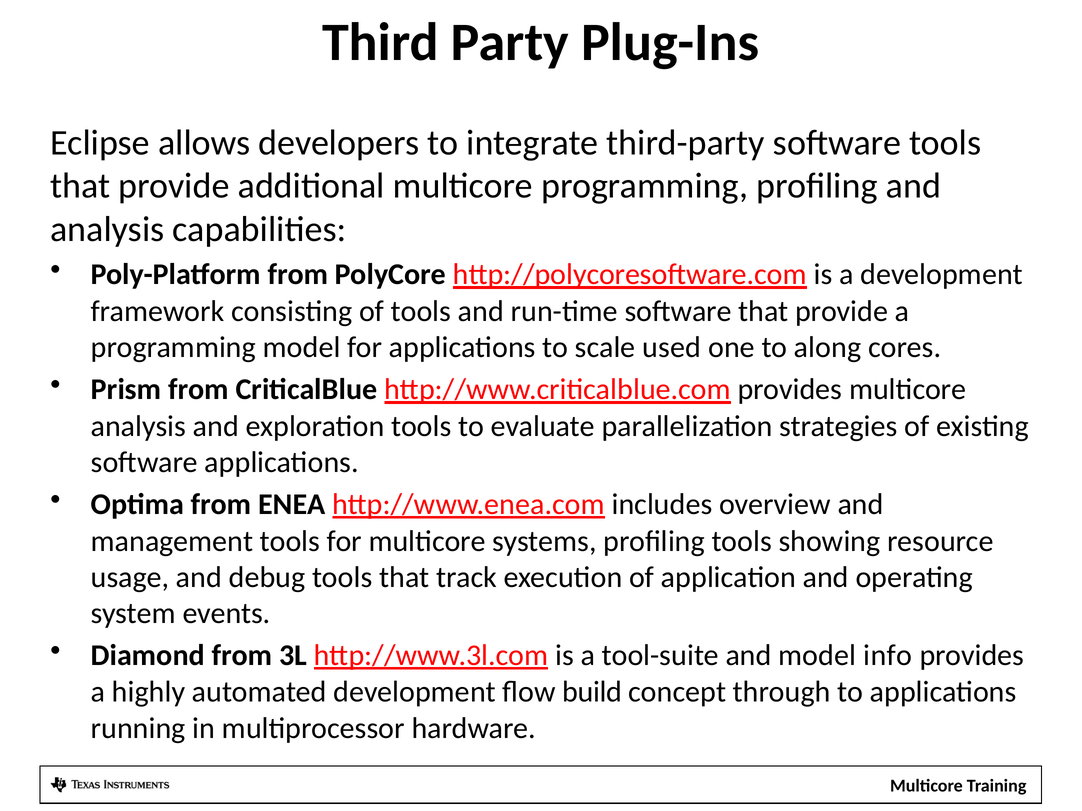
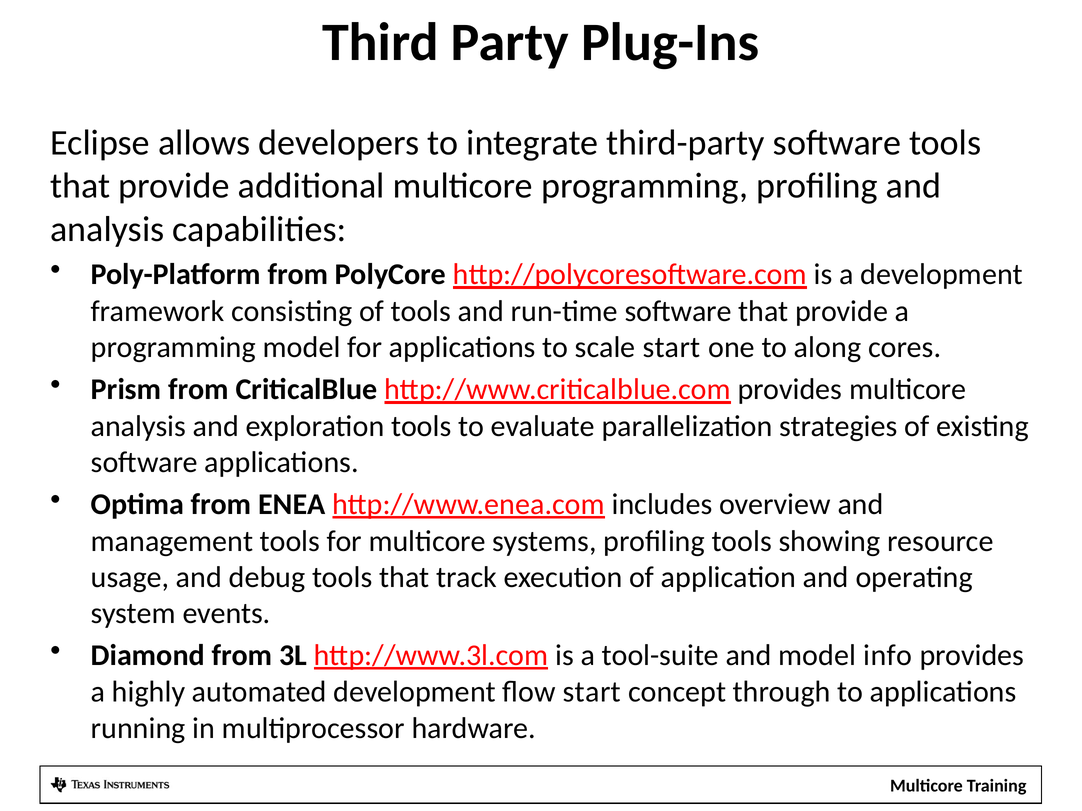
scale used: used -> start (672, 348)
flow build: build -> start (592, 692)
